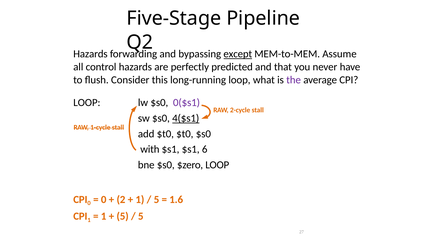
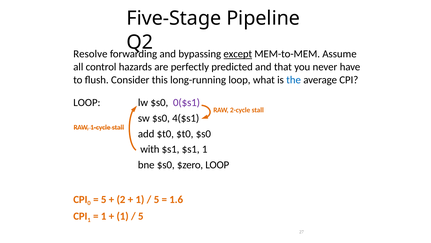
Hazards: Hazards -> Resolve (90, 54)
the colour: purple -> blue (294, 80)
4($s1 underline: present -> none (186, 118)
$s1 6: 6 -> 1 (205, 149)
0: 0 -> 5 (104, 199)
5: 5 -> 1 (123, 216)
